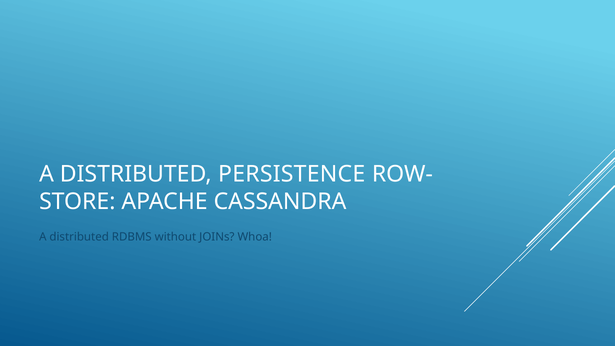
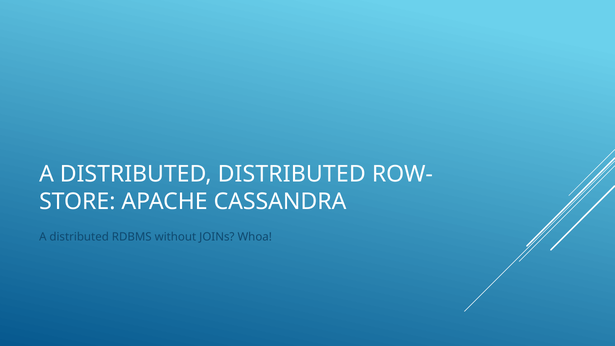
DISTRIBUTED PERSISTENCE: PERSISTENCE -> DISTRIBUTED (292, 174)
